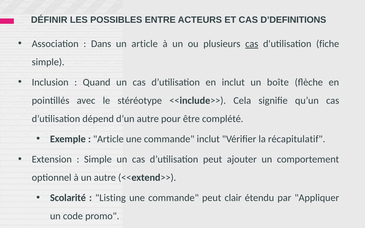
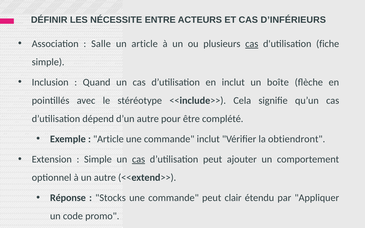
POSSIBLES: POSSIBLES -> NÉCESSITE (116, 20)
D’DEFINITIONS: D’DEFINITIONS -> D’INFÉRIEURS (293, 20)
Dans: Dans -> Salle (101, 44)
récapitulatif: récapitulatif -> obtiendront (297, 139)
cas underline: none -> present (139, 159)
Scolarité: Scolarité -> Réponse (68, 198)
Listing: Listing -> Stocks (111, 198)
